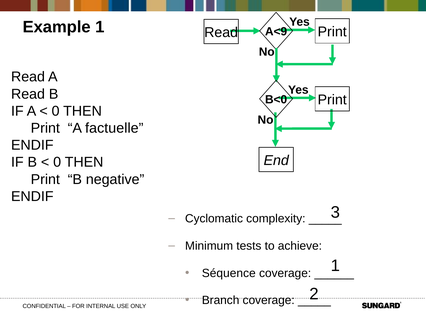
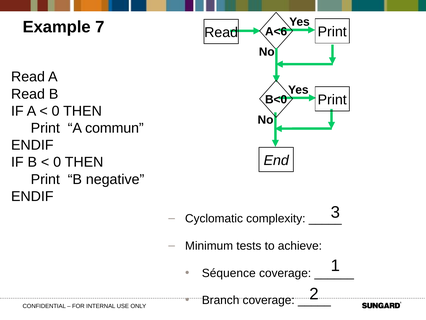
Example 1: 1 -> 7 (100, 27)
A<9: A<9 -> A<6 (276, 32)
factuelle: factuelle -> commun (114, 128)
